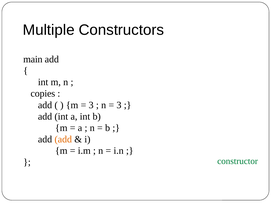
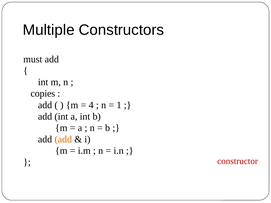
main: main -> must (33, 59)
3: 3 -> 4 (91, 105)
3: 3 -> 1 (119, 105)
constructor colour: green -> red (238, 161)
